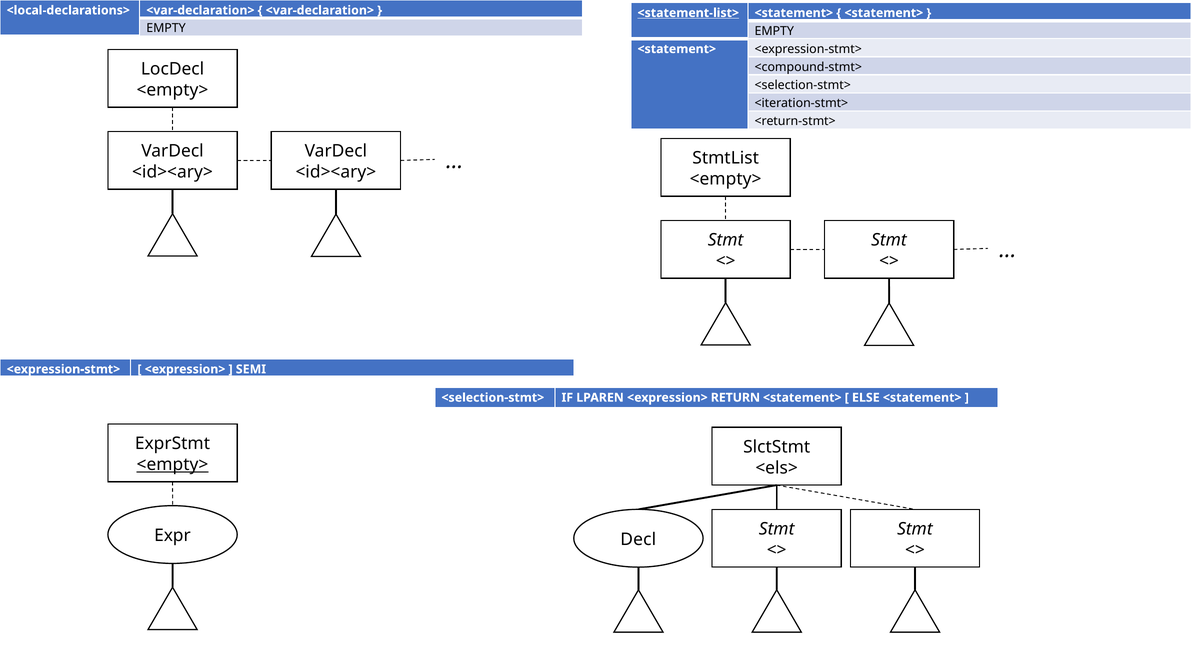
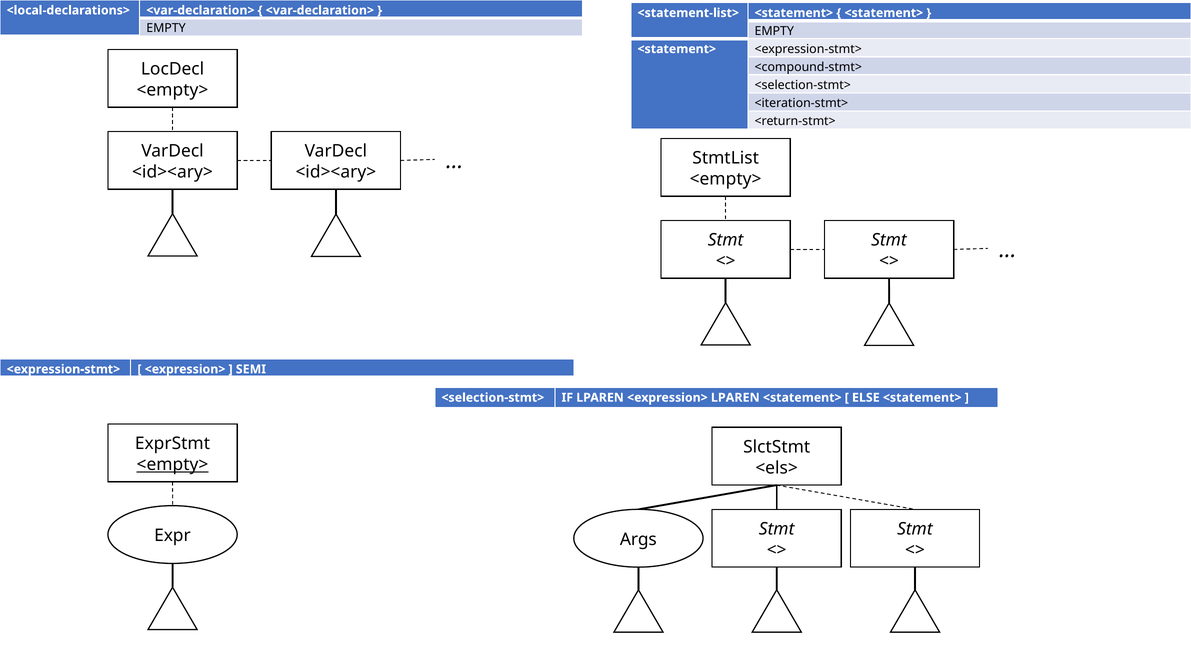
<statement-list> underline: present -> none (688, 13)
<expression> RETURN: RETURN -> LPAREN (735, 398)
Decl: Decl -> Args (638, 539)
